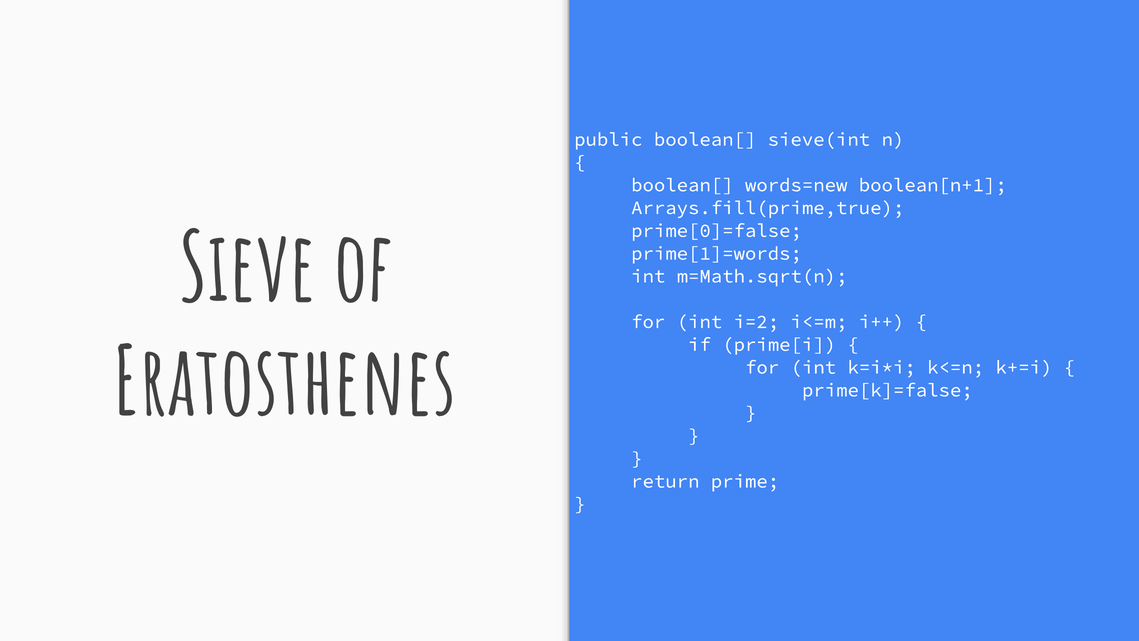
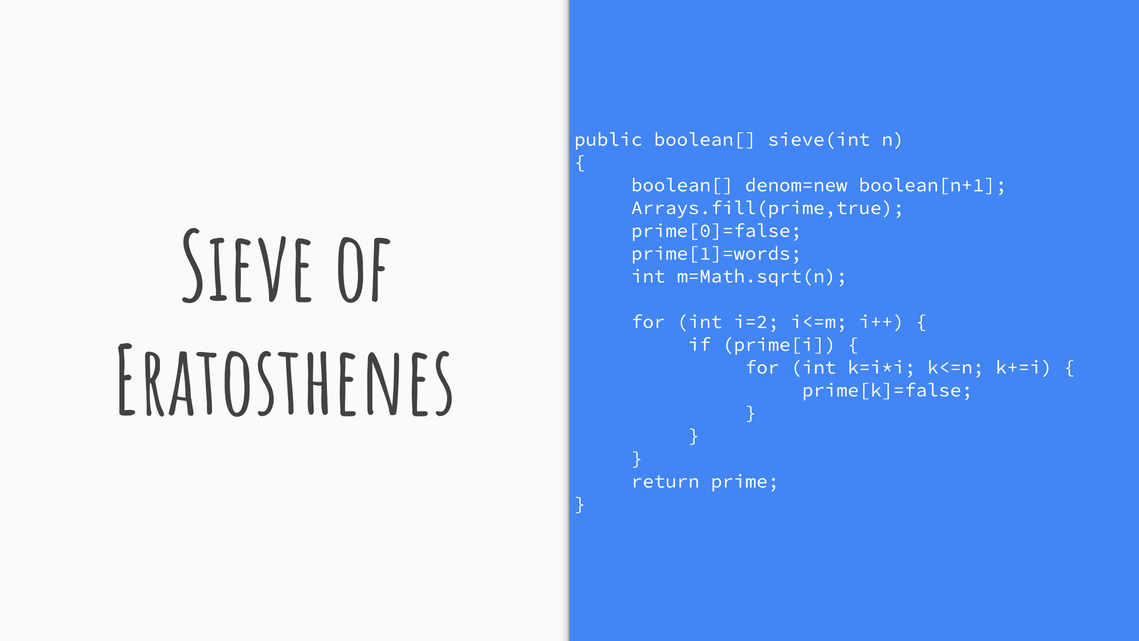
words=new: words=new -> denom=new (796, 185)
